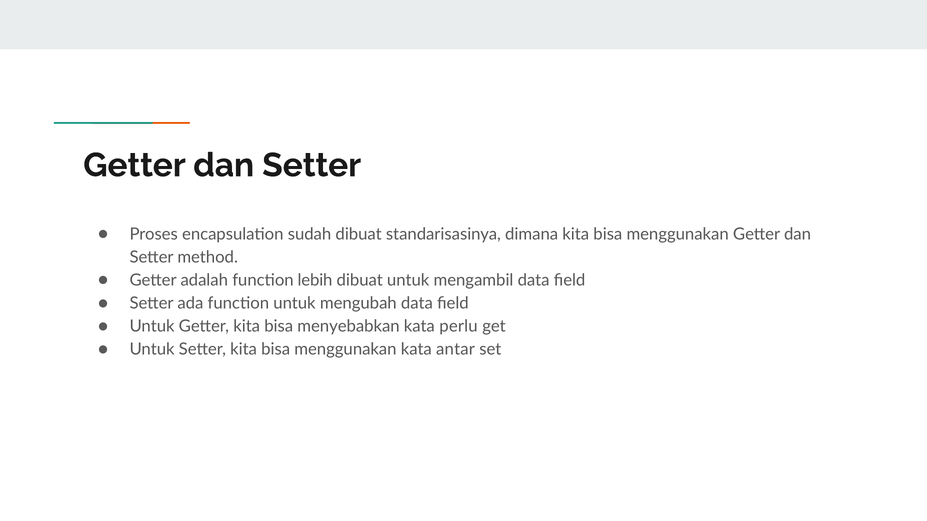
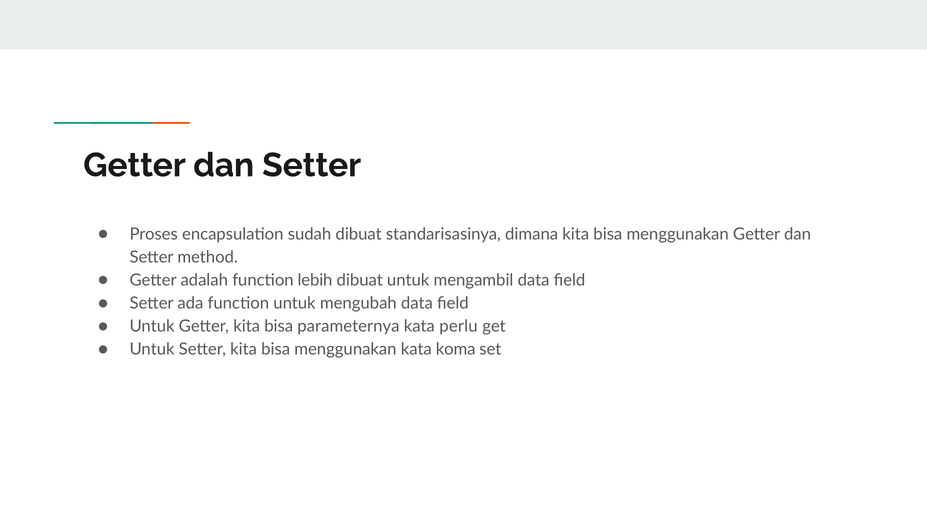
menyebabkan: menyebabkan -> parameternya (348, 327)
antar: antar -> koma (456, 350)
